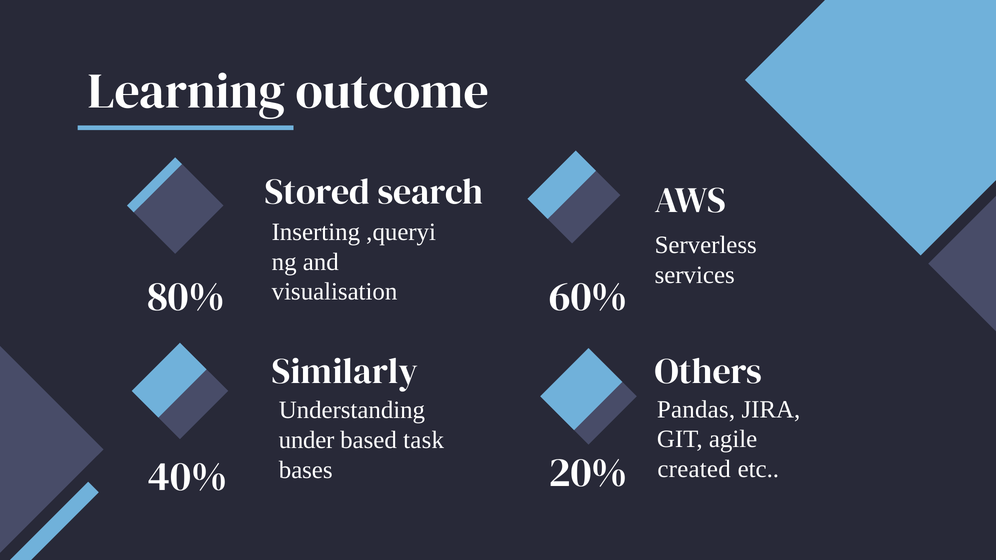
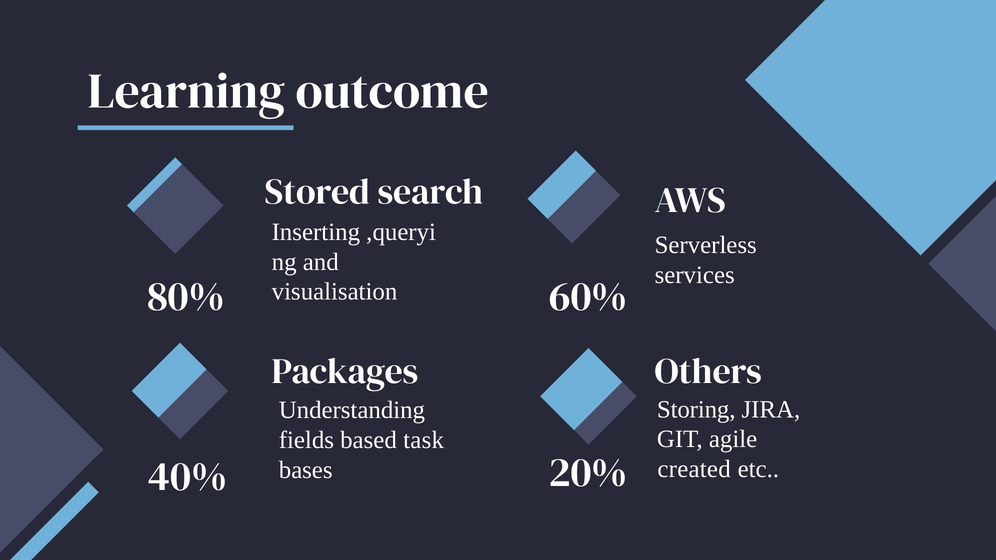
Similarly: Similarly -> Packages (345, 371)
Pandas: Pandas -> Storing (696, 410)
under: under -> fields (306, 440)
